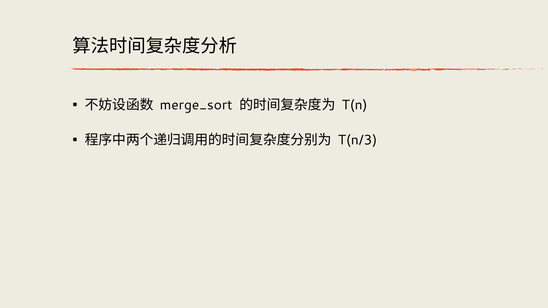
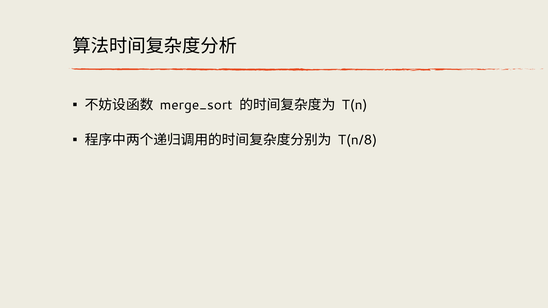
T(n/3: T(n/3 -> T(n/8 (358, 140)
